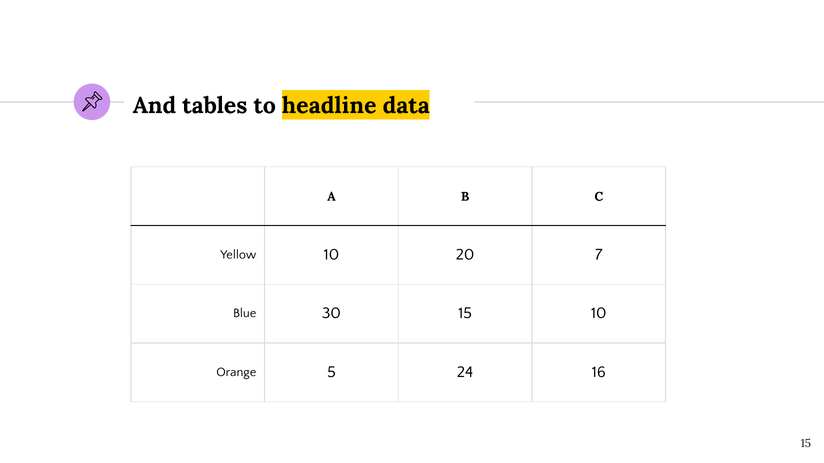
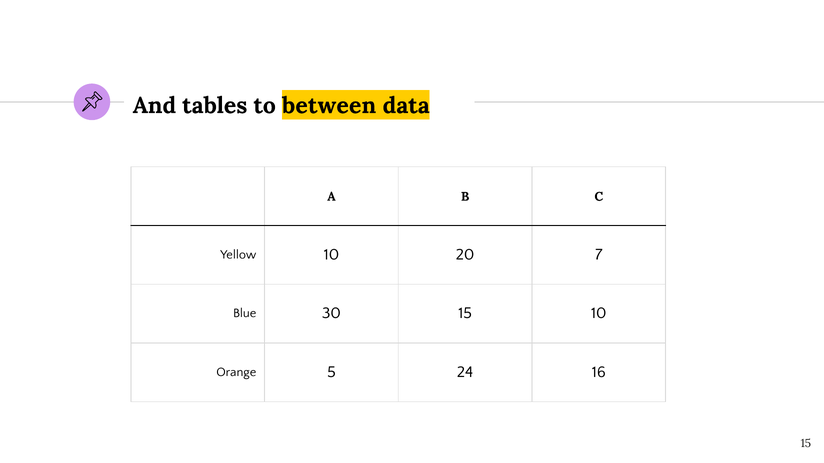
headline: headline -> between (329, 106)
